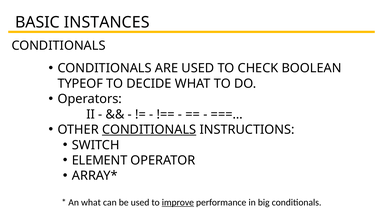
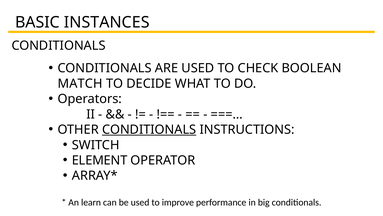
TYPEOF: TYPEOF -> MATCH (80, 83)
An what: what -> learn (91, 202)
improve underline: present -> none (178, 202)
